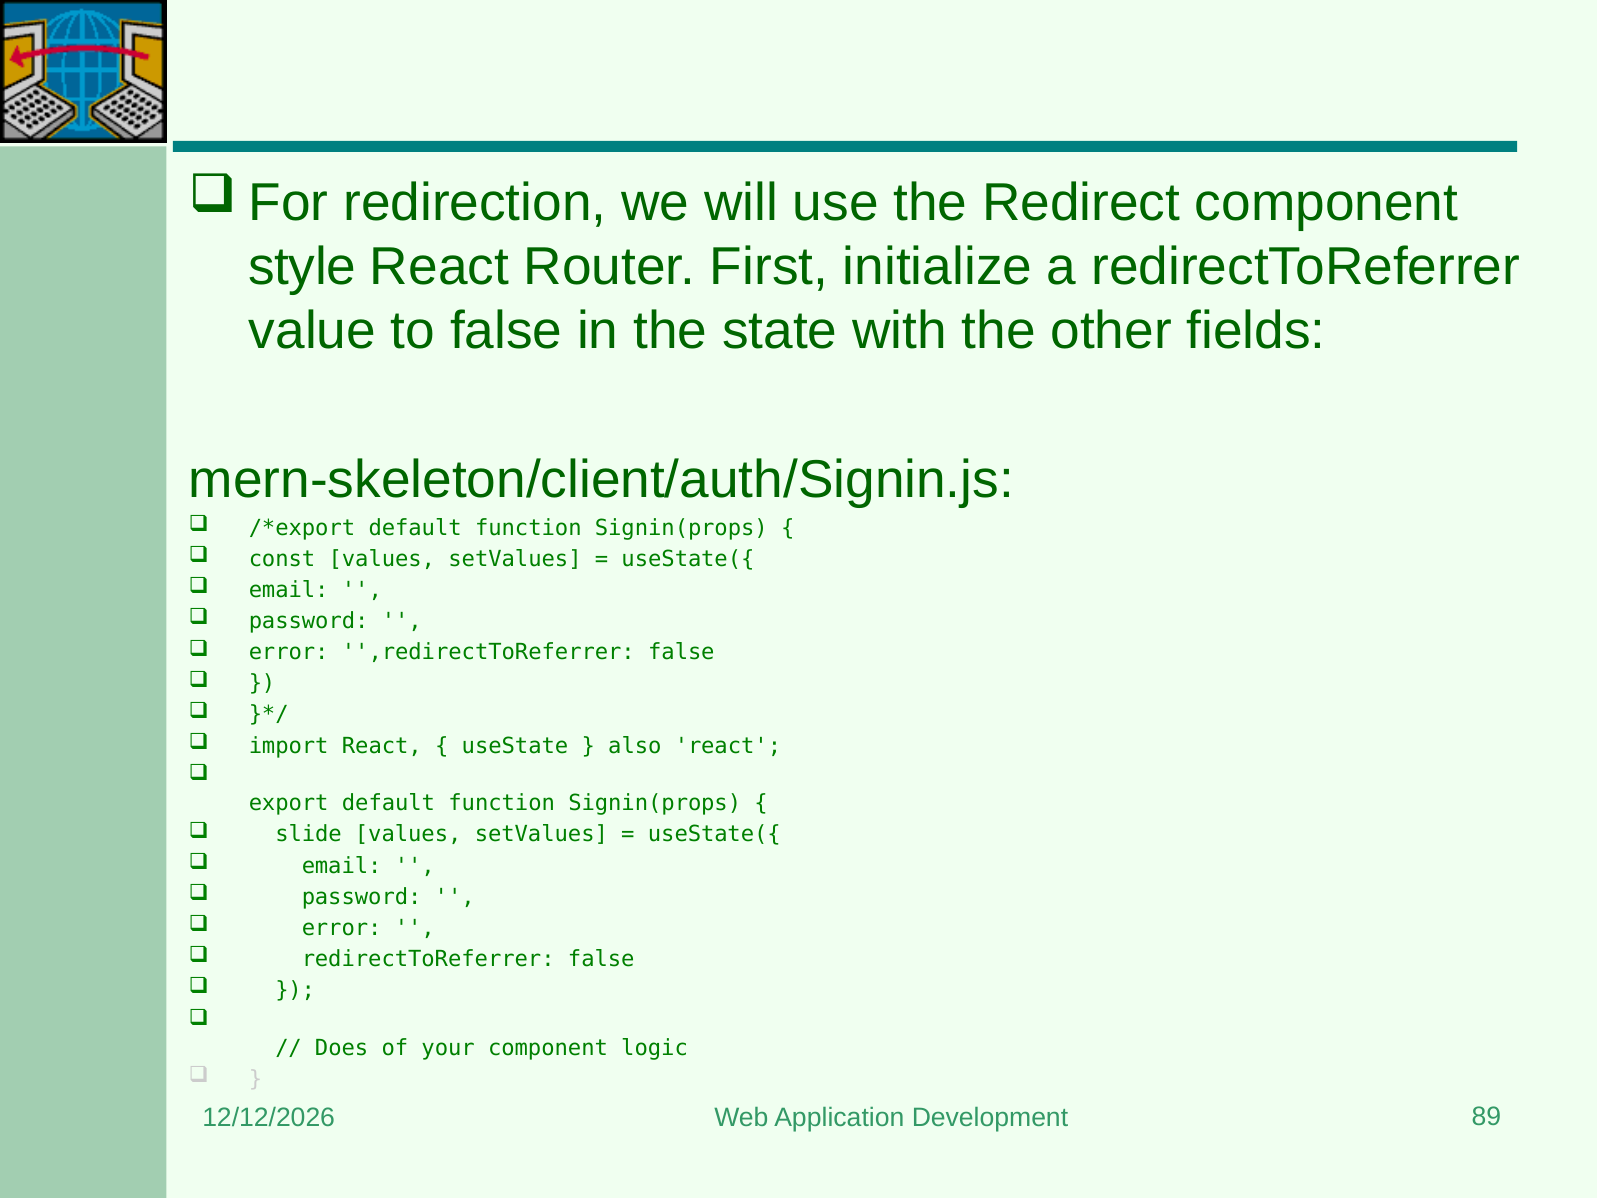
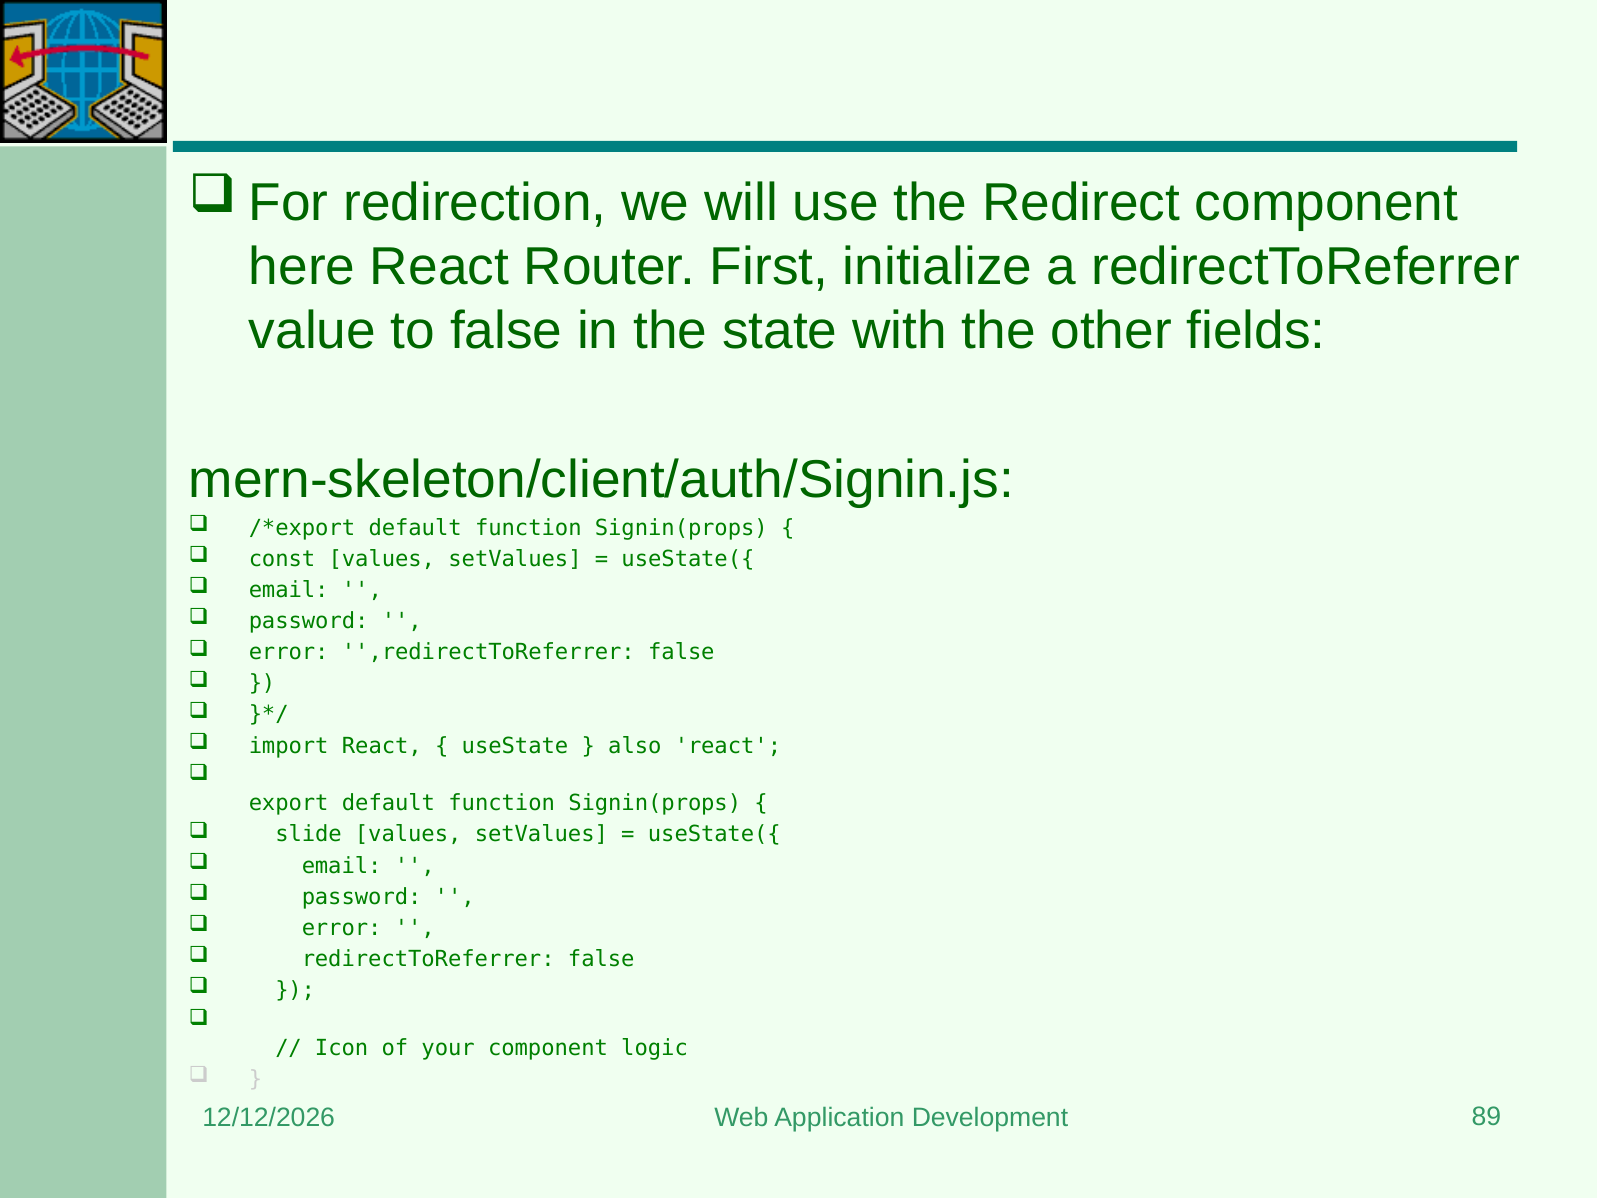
style: style -> here (302, 267)
Does: Does -> Icon (342, 1048)
